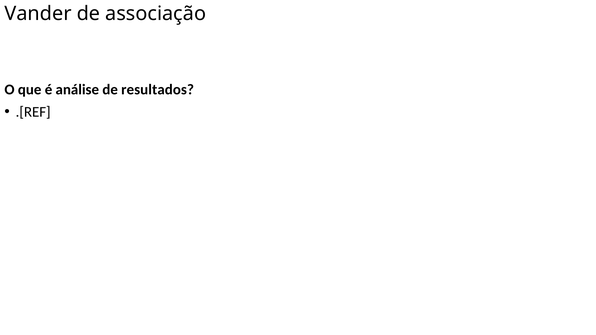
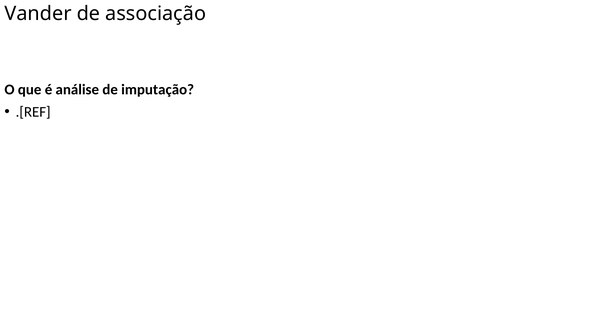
resultados: resultados -> imputação (158, 90)
